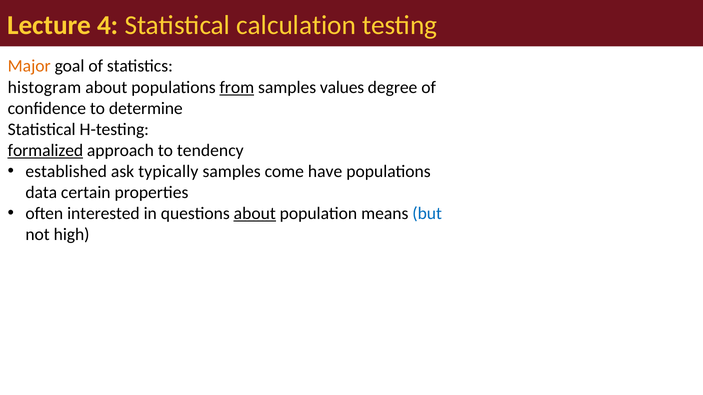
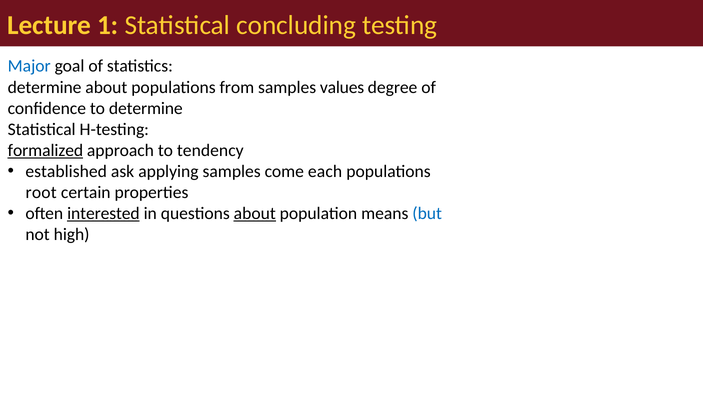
4: 4 -> 1 (108, 25)
calculation: calculation -> concluding (296, 25)
Major colour: orange -> blue (29, 66)
histogram: histogram -> determine (45, 87)
from underline: present -> none (237, 87)
typically: typically -> applying (168, 172)
have: have -> each (325, 172)
data: data -> root (41, 193)
interested underline: none -> present (103, 214)
